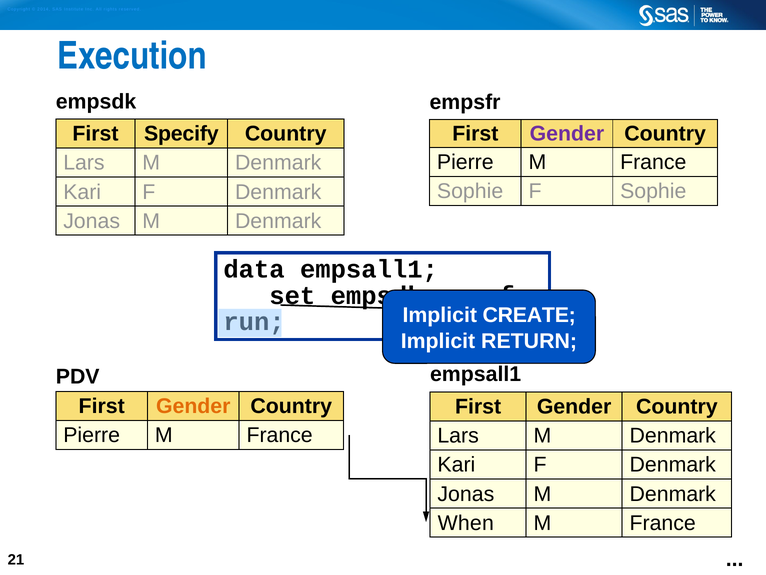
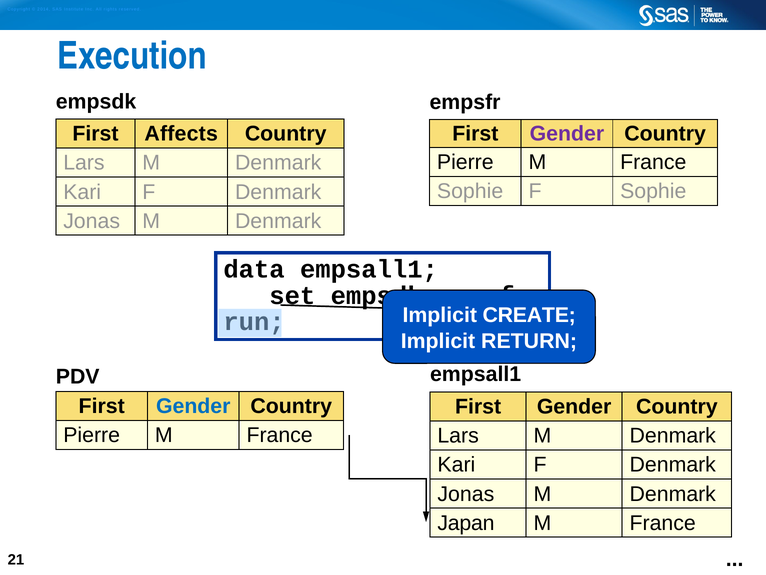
Specify: Specify -> Affects (181, 134)
Gender colour: orange -> blue (193, 406)
When: When -> Japan (466, 523)
